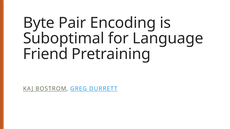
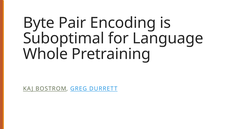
Friend: Friend -> Whole (45, 54)
